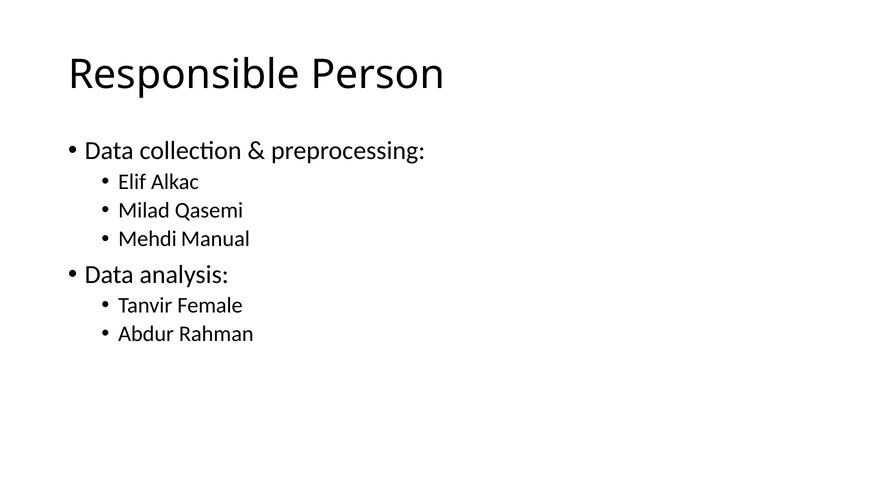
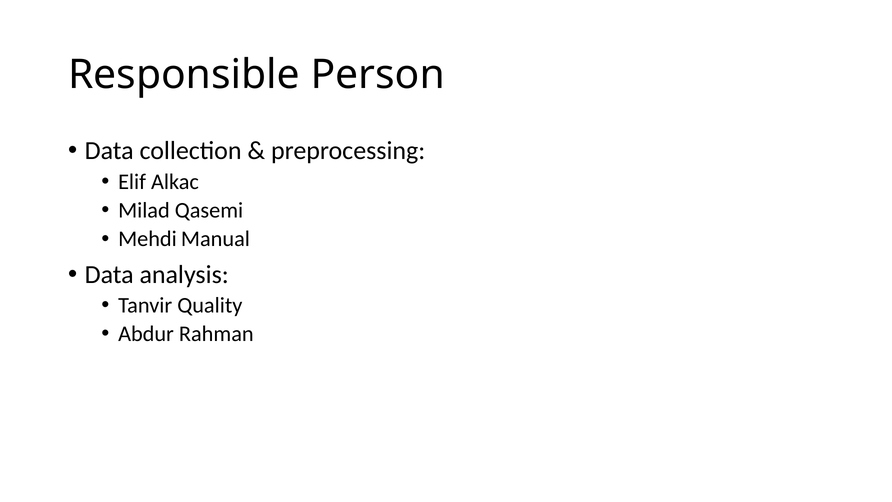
Female: Female -> Quality (210, 305)
